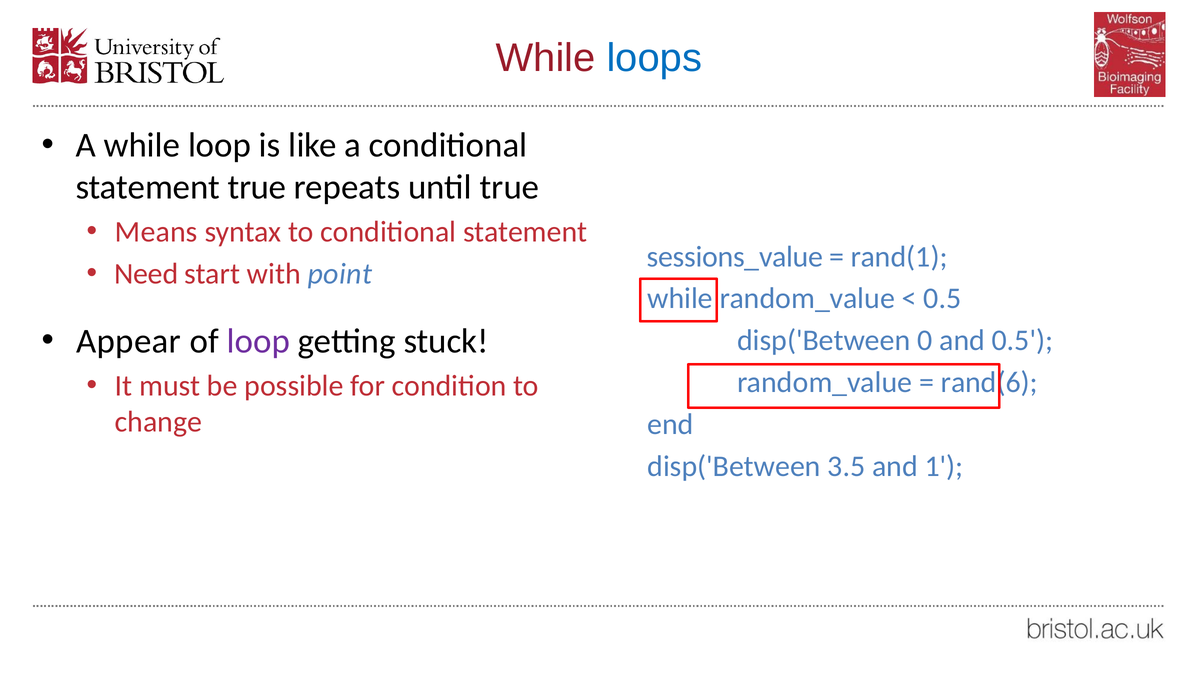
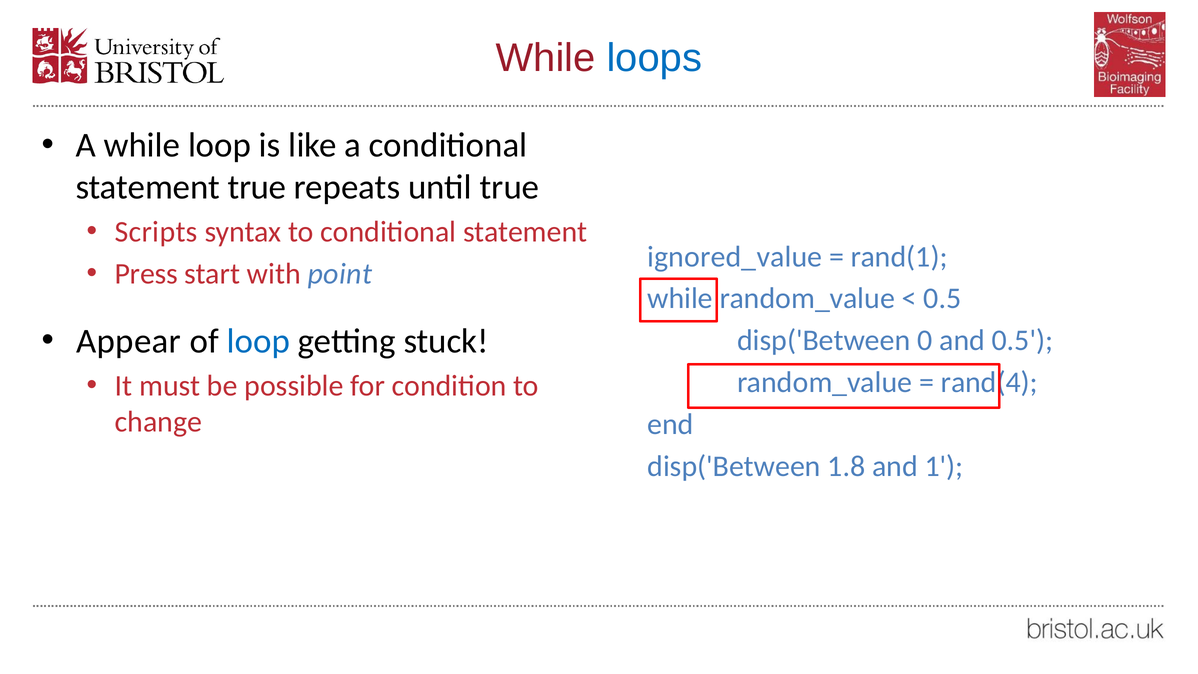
Means: Means -> Scripts (156, 232)
sessions_value: sessions_value -> ignored_value (735, 257)
Need: Need -> Press (146, 274)
loop colour: purple -> blue (258, 341)
rand(6: rand(6 -> rand(4 (989, 382)
3.5: 3.5 -> 1.8 (846, 466)
